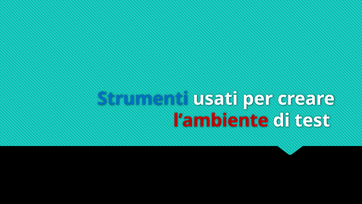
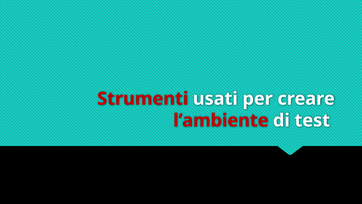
Strumenti colour: blue -> red (143, 99)
